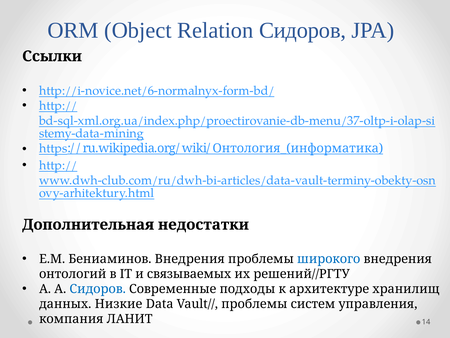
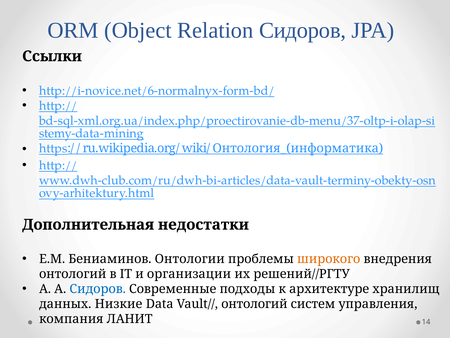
Бениаминов Внедрения: Внедрения -> Онтологии (190, 259)
широкого colour: blue -> orange (329, 259)
связываемых: связываемых -> организации (189, 274)
Vault// проблемы: проблемы -> онтологий (254, 304)
